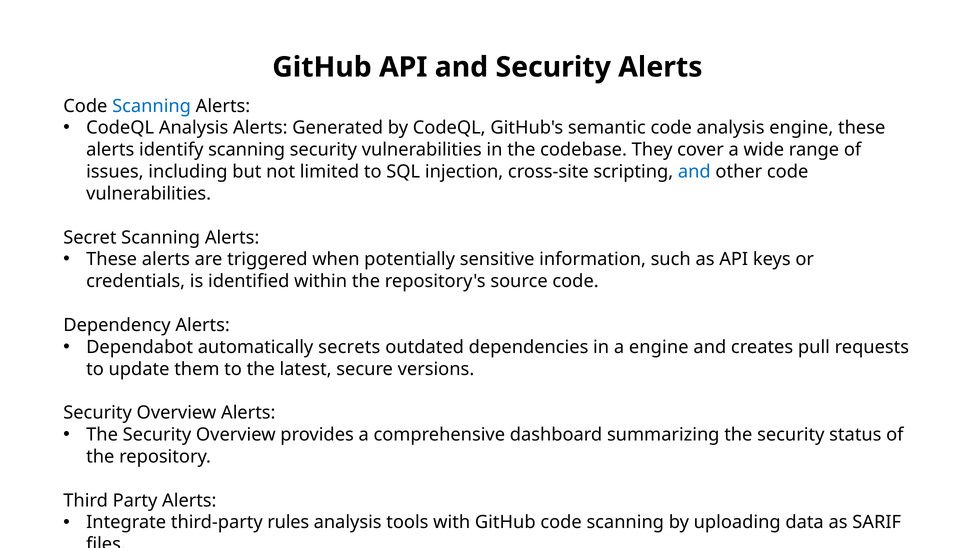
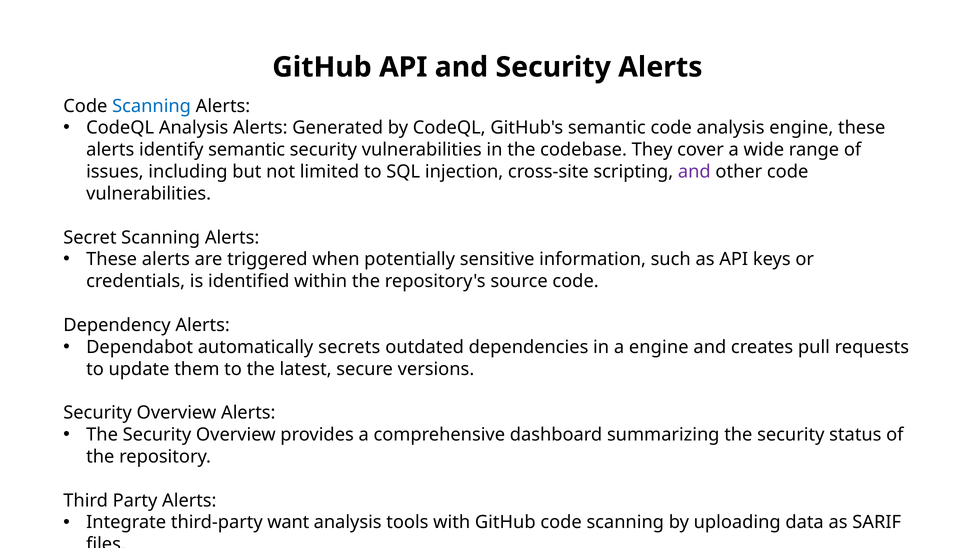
identify scanning: scanning -> semantic (247, 150)
and colour: blue -> purple (694, 172)
rules: rules -> want (288, 523)
